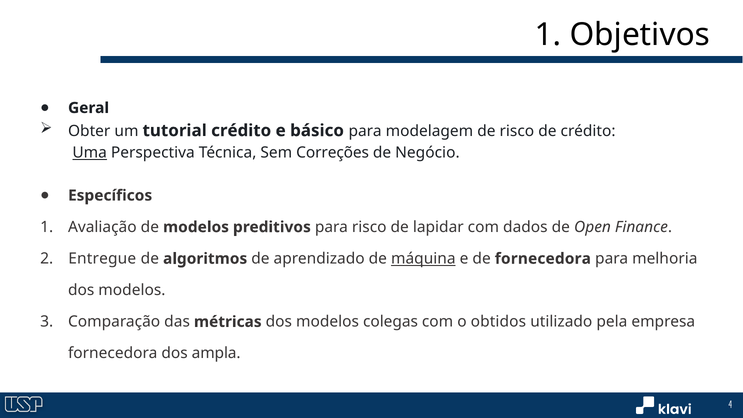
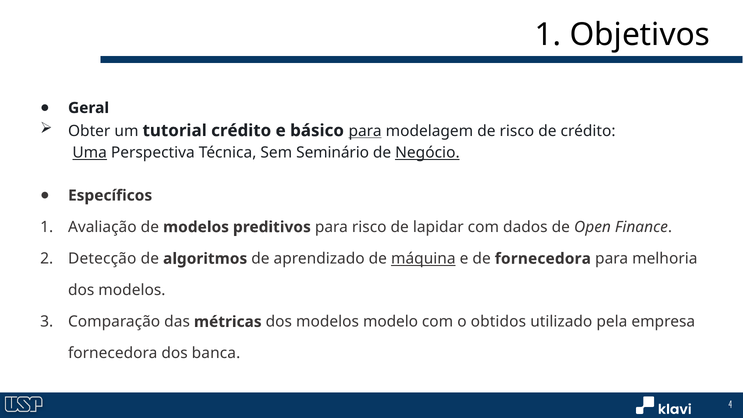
para underline: none -> present (365, 131)
Correções: Correções -> Seminário (333, 153)
Negócio underline: none -> present (427, 153)
Entregue: Entregue -> Detecção (102, 259)
colegas: colegas -> modelo (391, 322)
ampla: ampla -> banca (216, 353)
